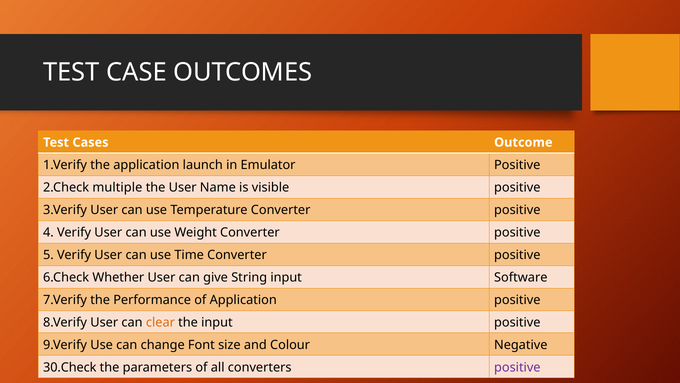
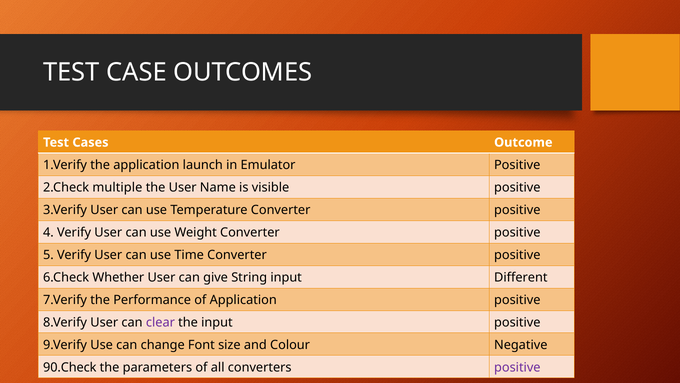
Software: Software -> Different (521, 277)
clear colour: orange -> purple (160, 322)
30.Check: 30.Check -> 90.Check (70, 367)
